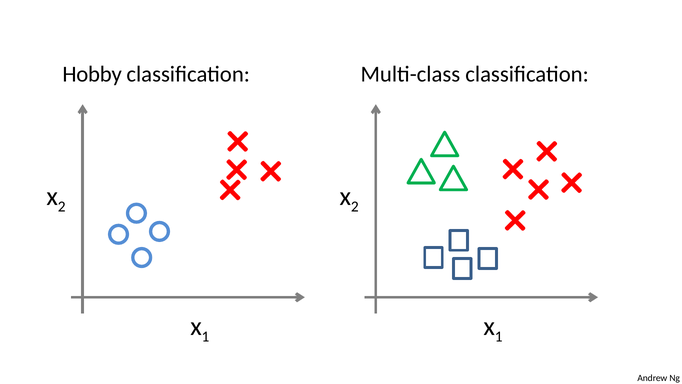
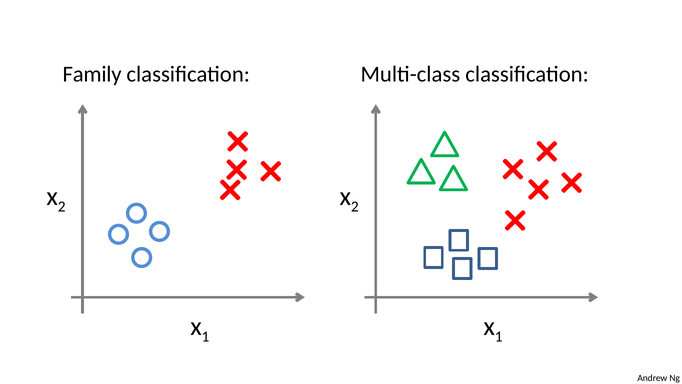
Hobby: Hobby -> Family (92, 74)
